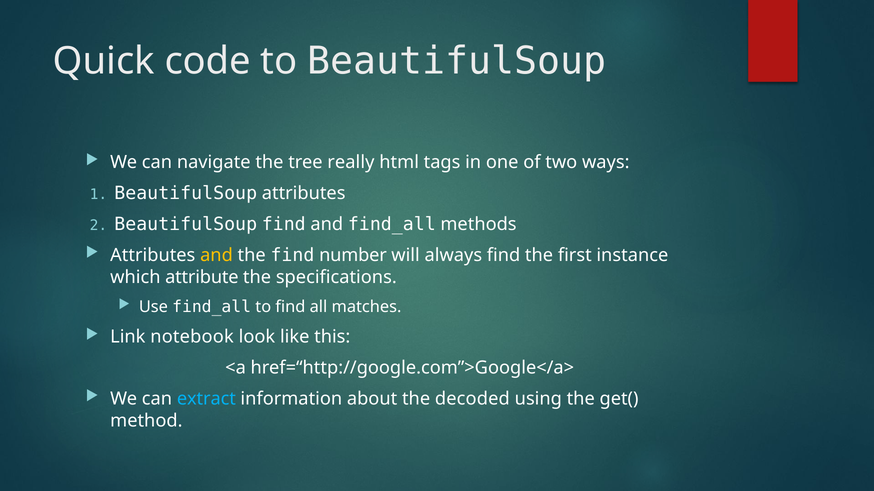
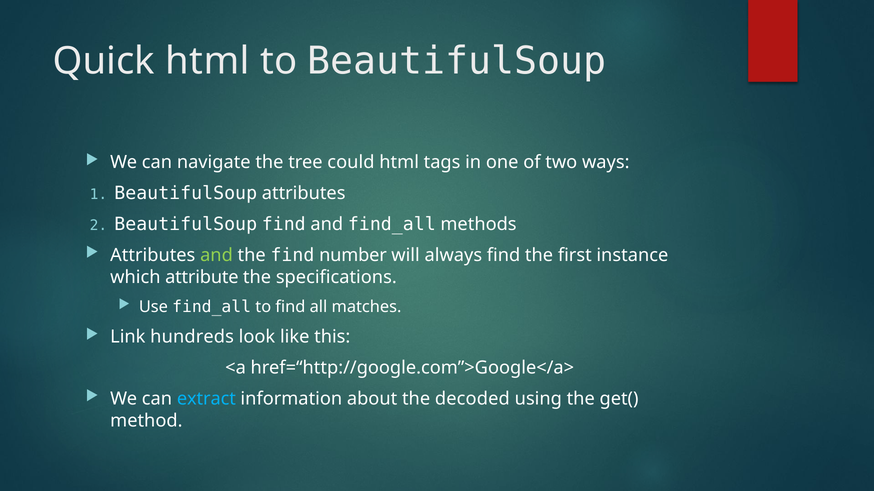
Quick code: code -> html (207, 61)
really: really -> could (351, 163)
and colour: yellow -> light green (216, 256)
notebook: notebook -> hundreds (192, 337)
